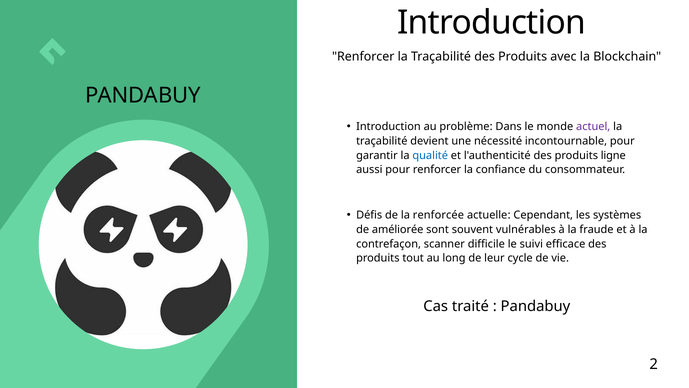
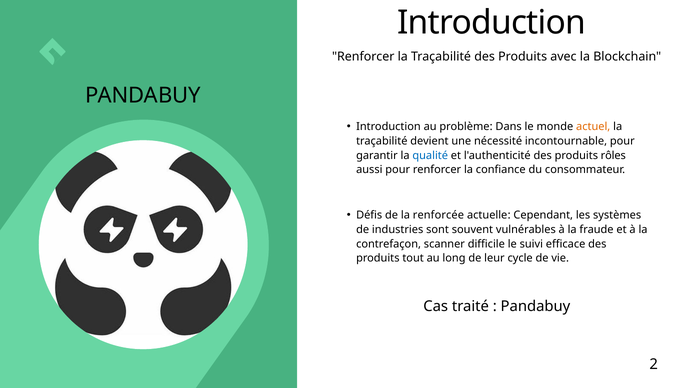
actuel colour: purple -> orange (593, 127)
ligne: ligne -> rôles (613, 155)
améliorée: améliorée -> industries (398, 229)
